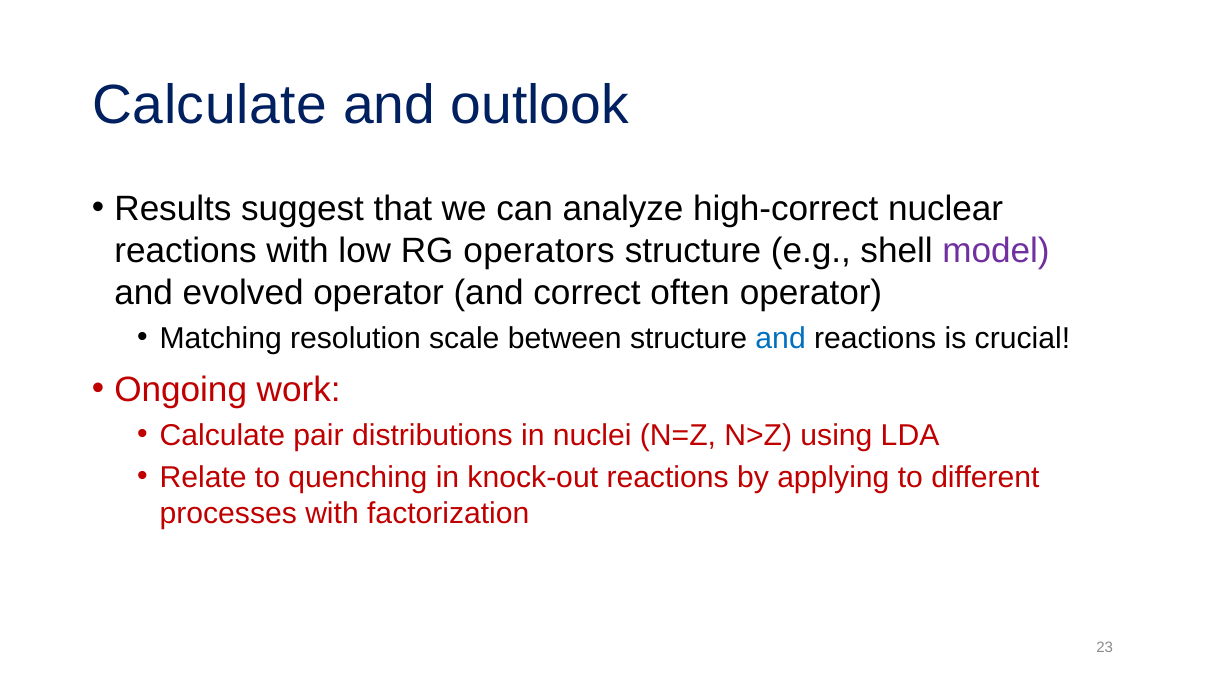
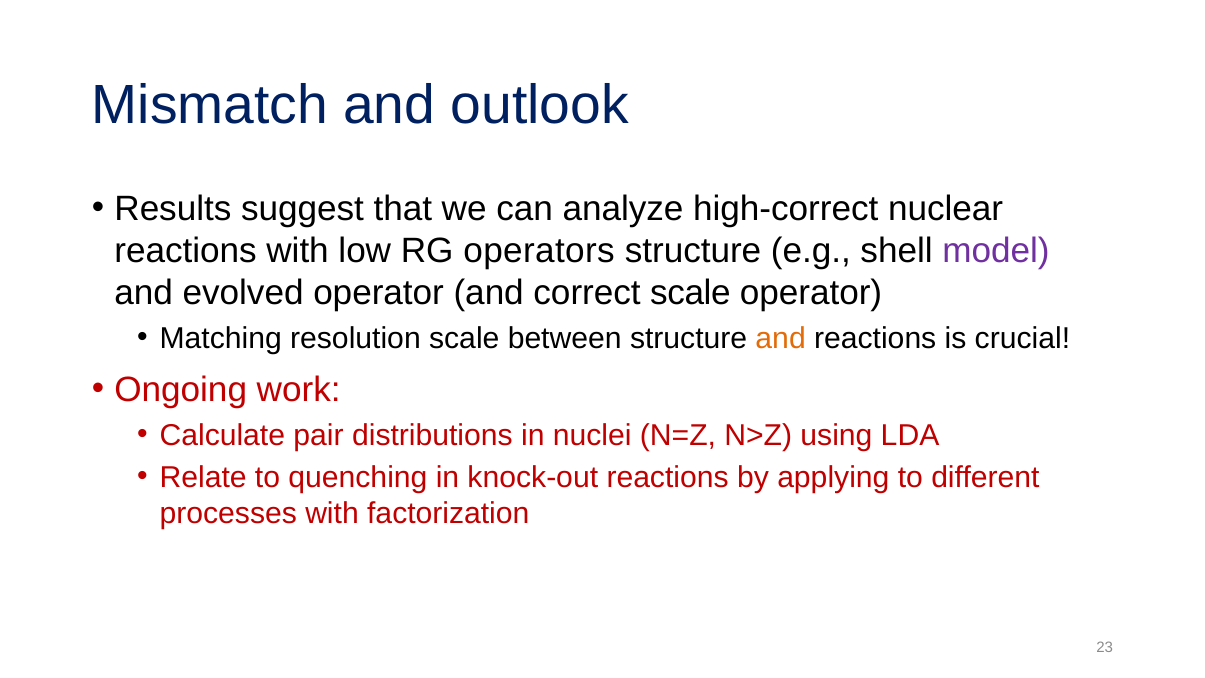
Calculate: Calculate -> Mismatch (210, 105)
correct often: often -> scale (690, 293)
and colour: blue -> orange (781, 338)
